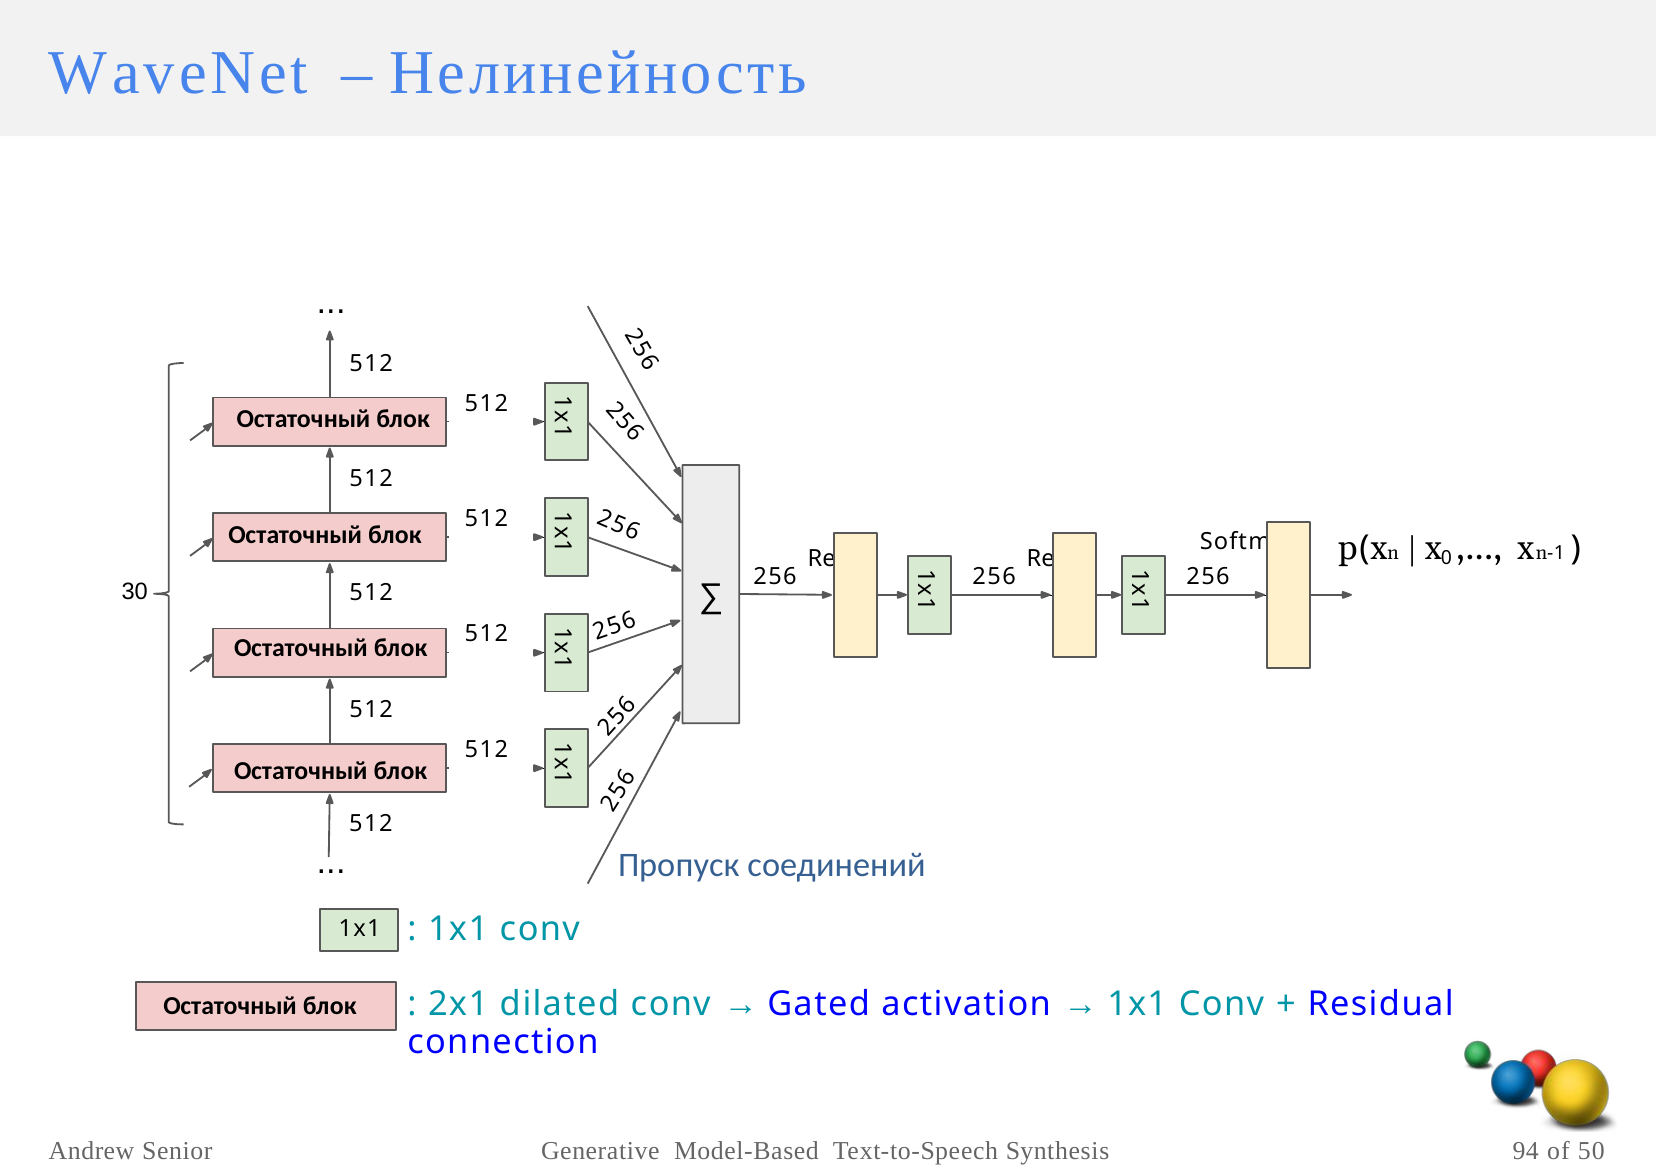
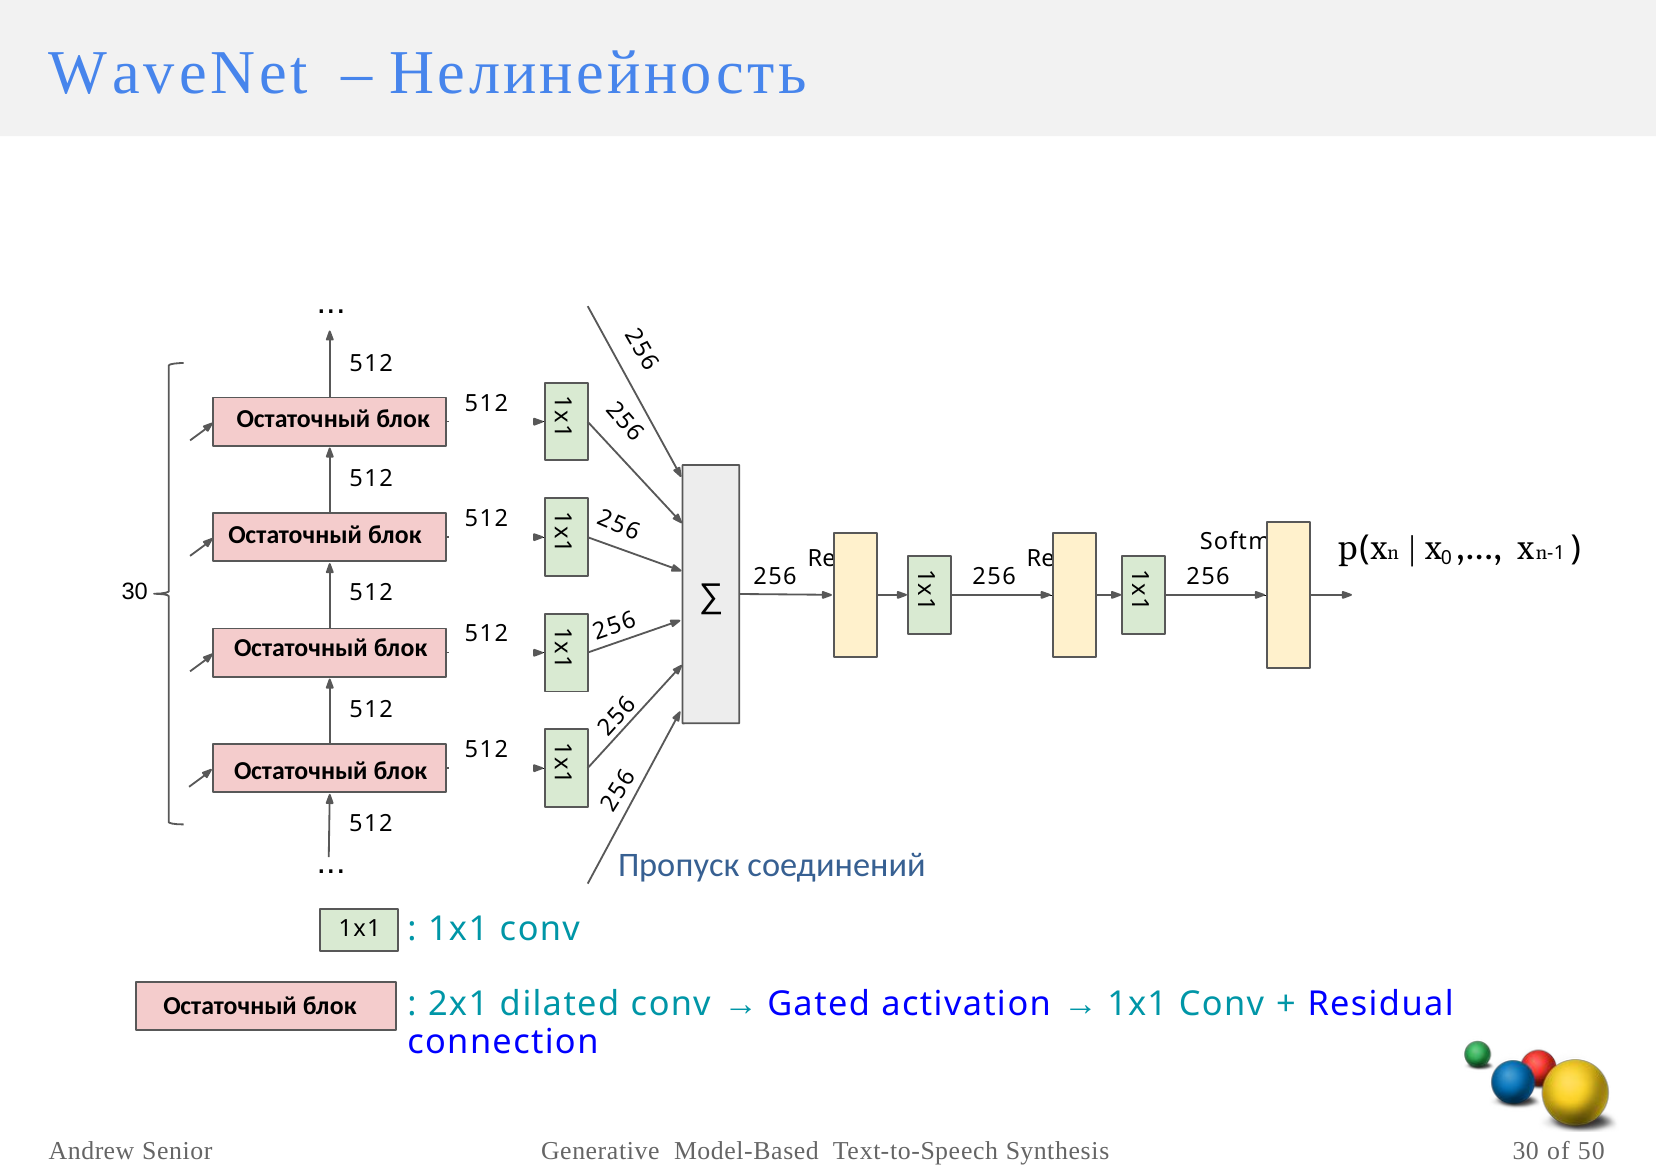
Synthesis 94: 94 -> 30 (1526, 1151)
